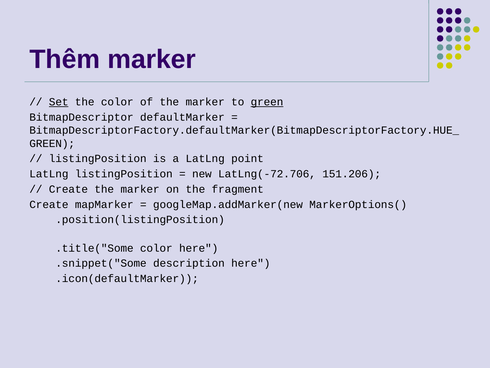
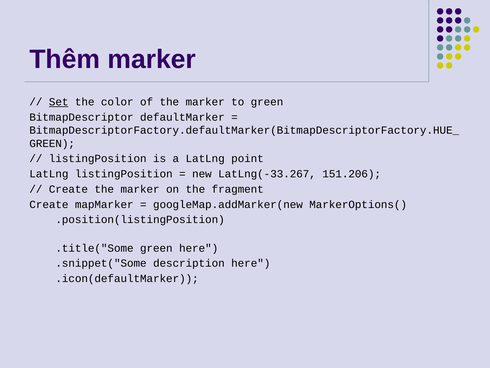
green underline: present -> none (267, 102)
LatLng(-72.706: LatLng(-72.706 -> LatLng(-33.267 (267, 174)
.title("Some color: color -> green (156, 248)
